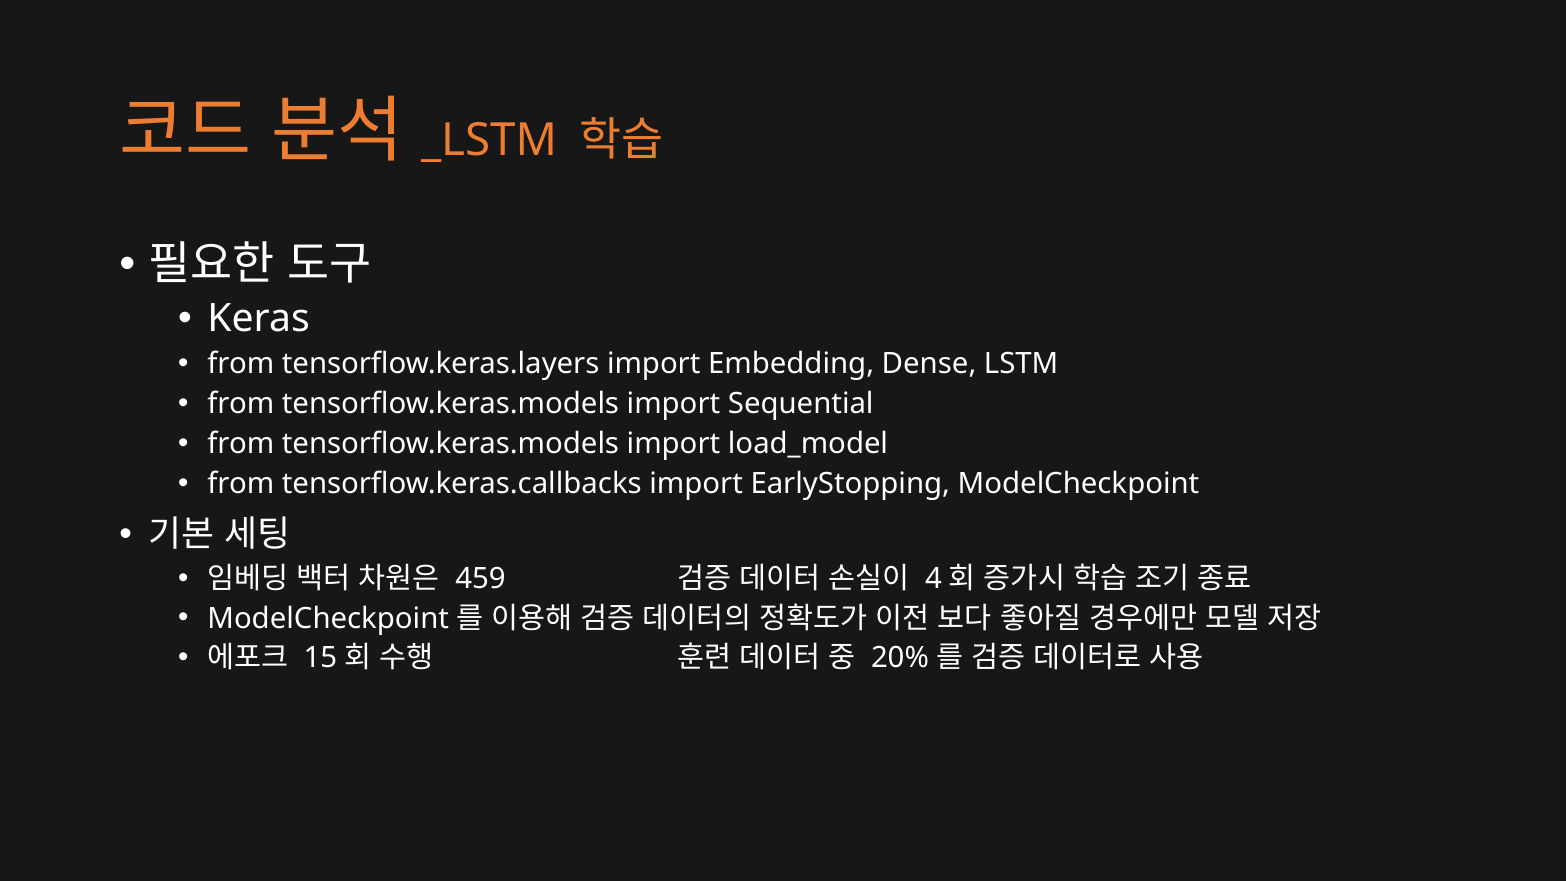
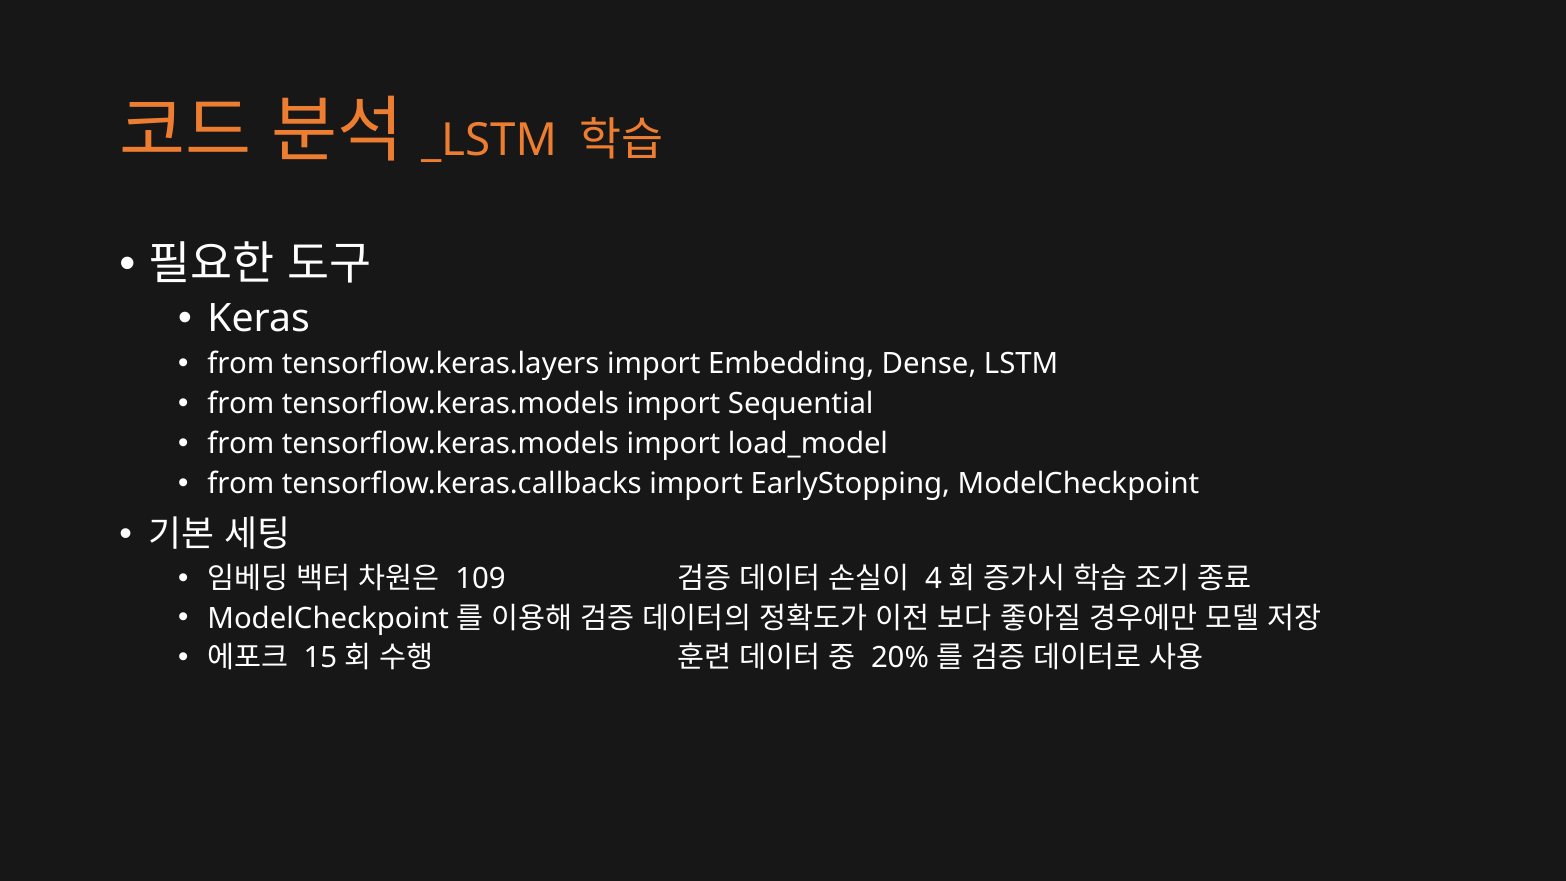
459: 459 -> 109 (480, 578)
